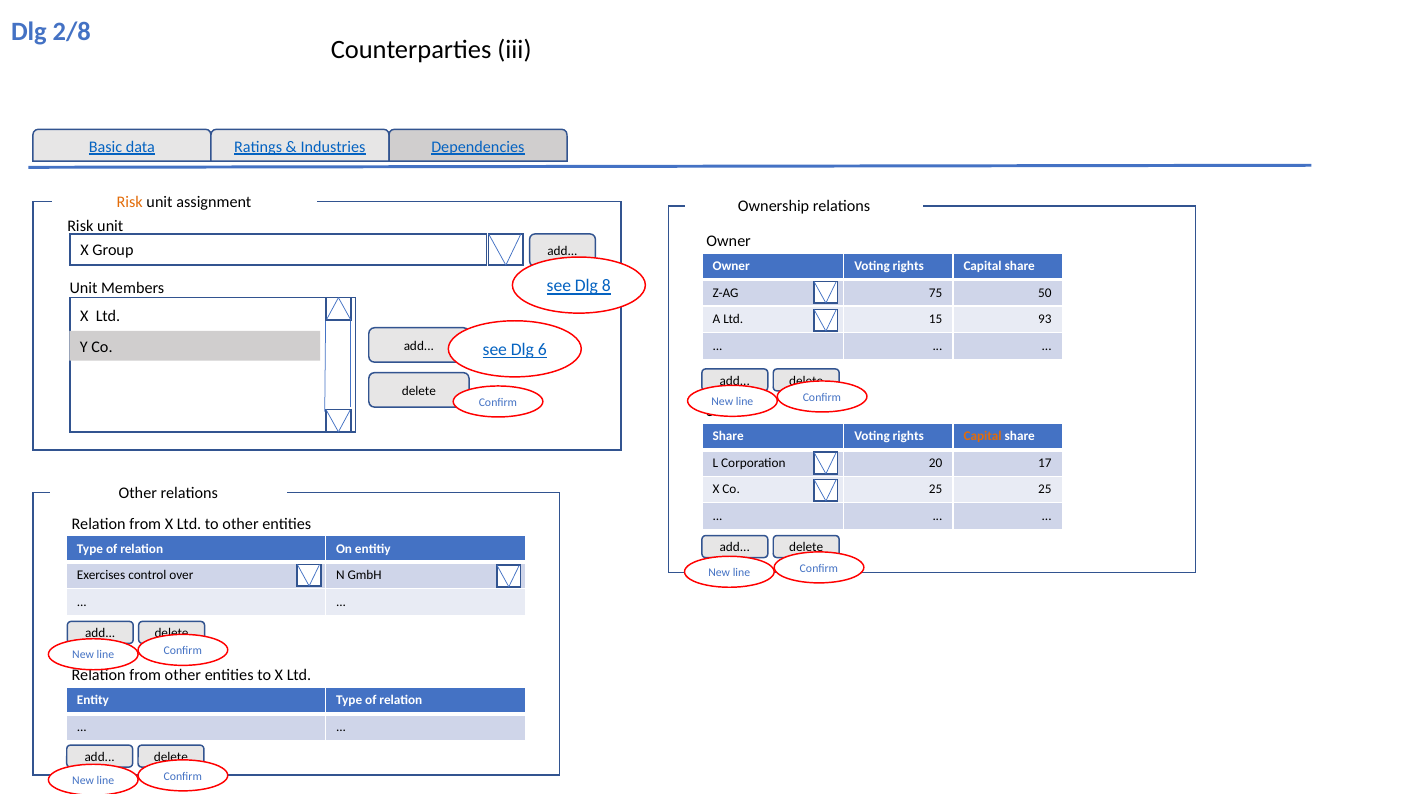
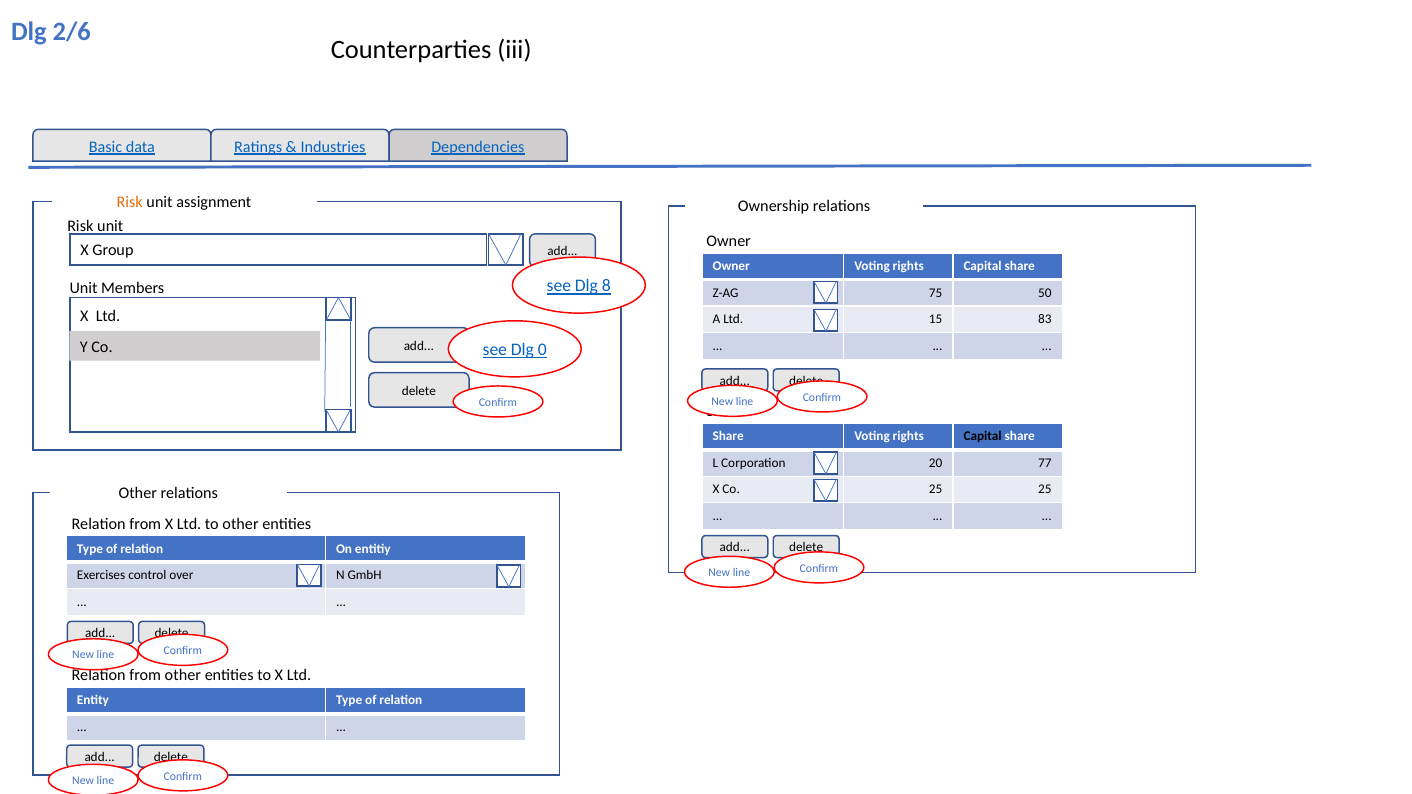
2/8: 2/8 -> 2/6 (72, 32)
93: 93 -> 83 (1045, 320)
6: 6 -> 0 (542, 350)
Capital colour: orange -> black (983, 437)
17: 17 -> 77 (1045, 463)
